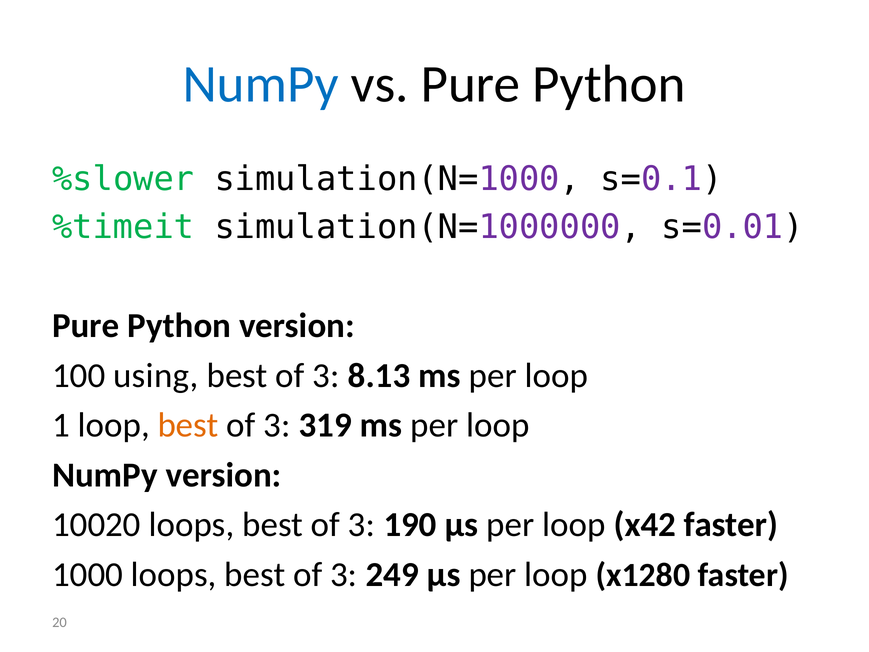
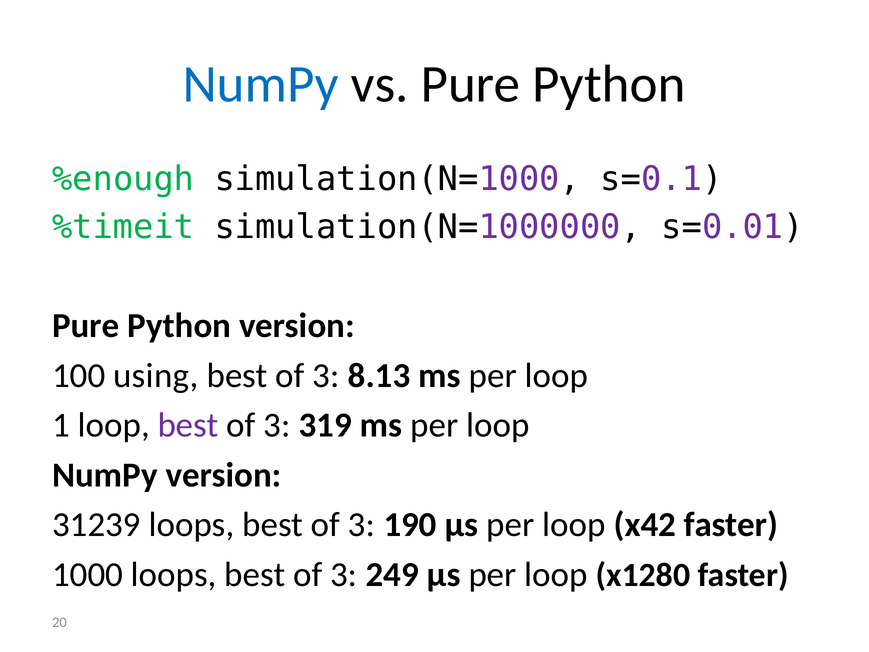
%slower: %slower -> %enough (123, 179)
best colour: orange -> purple (188, 425)
10020: 10020 -> 31239 (96, 525)
